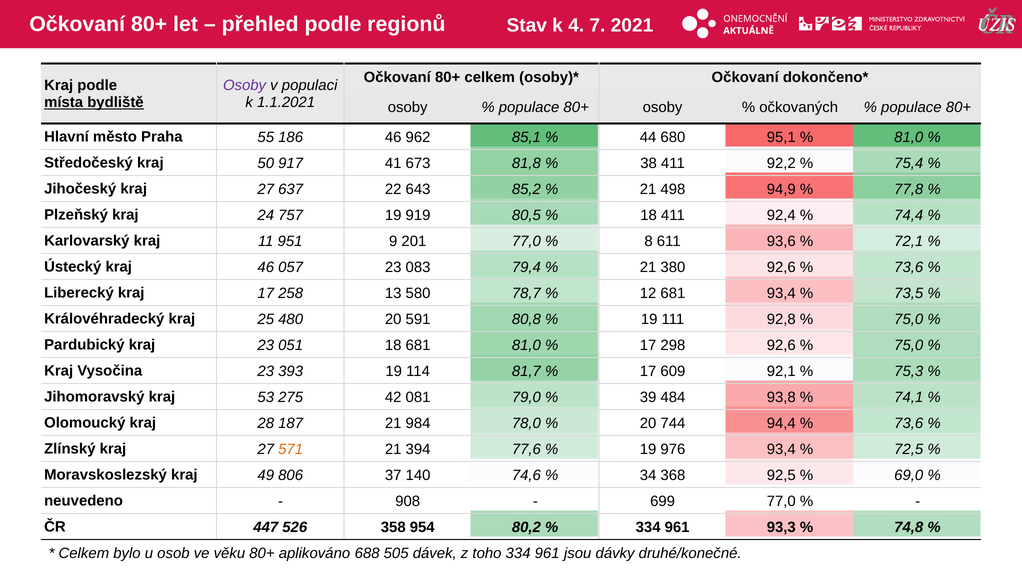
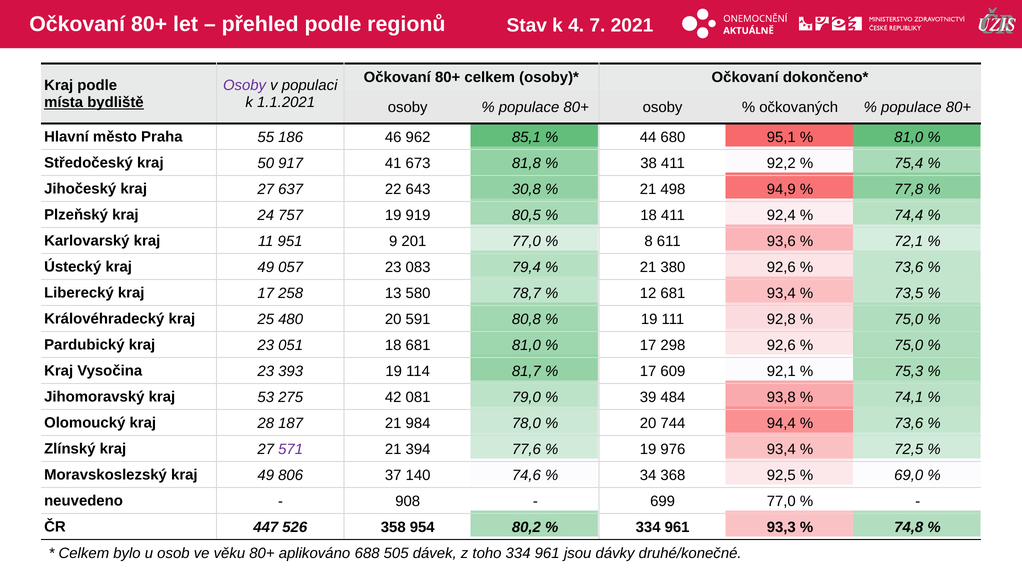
85,2: 85,2 -> 30,8 (526, 189)
Ústecký kraj 46: 46 -> 49 (266, 267)
571 colour: orange -> purple (291, 449)
